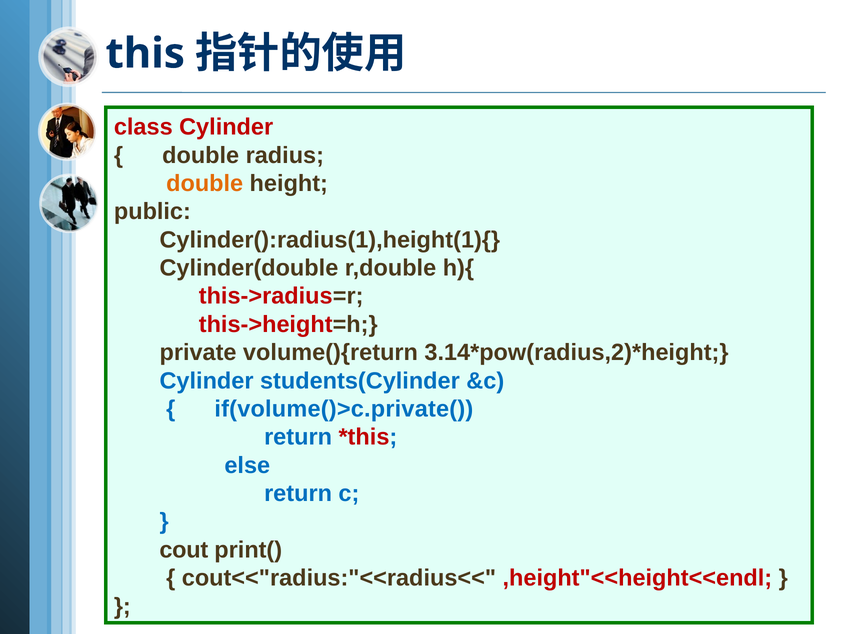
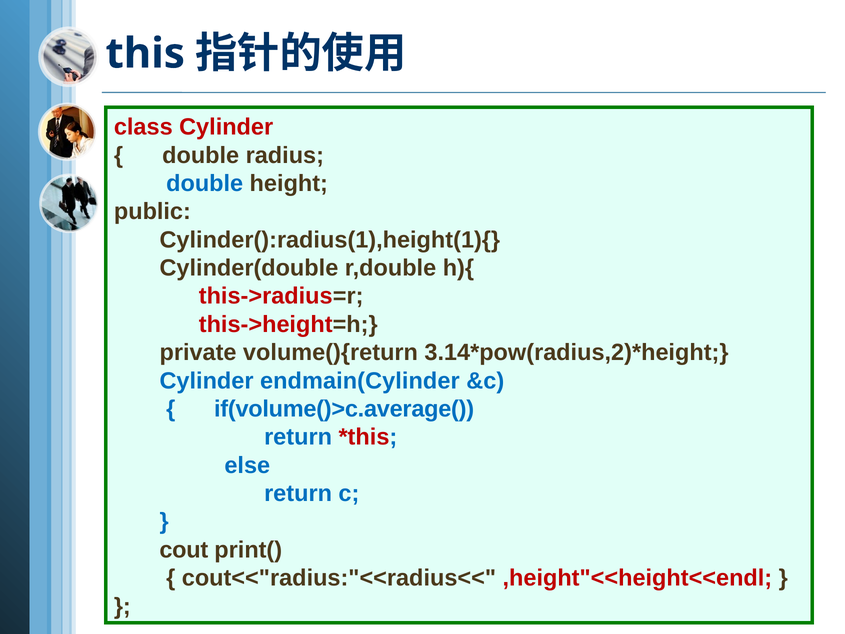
double colour: orange -> blue (205, 183)
students(Cylinder: students(Cylinder -> endmain(Cylinder (360, 381)
if(volume()>c.private(: if(volume()>c.private( -> if(volume()>c.average( (344, 409)
